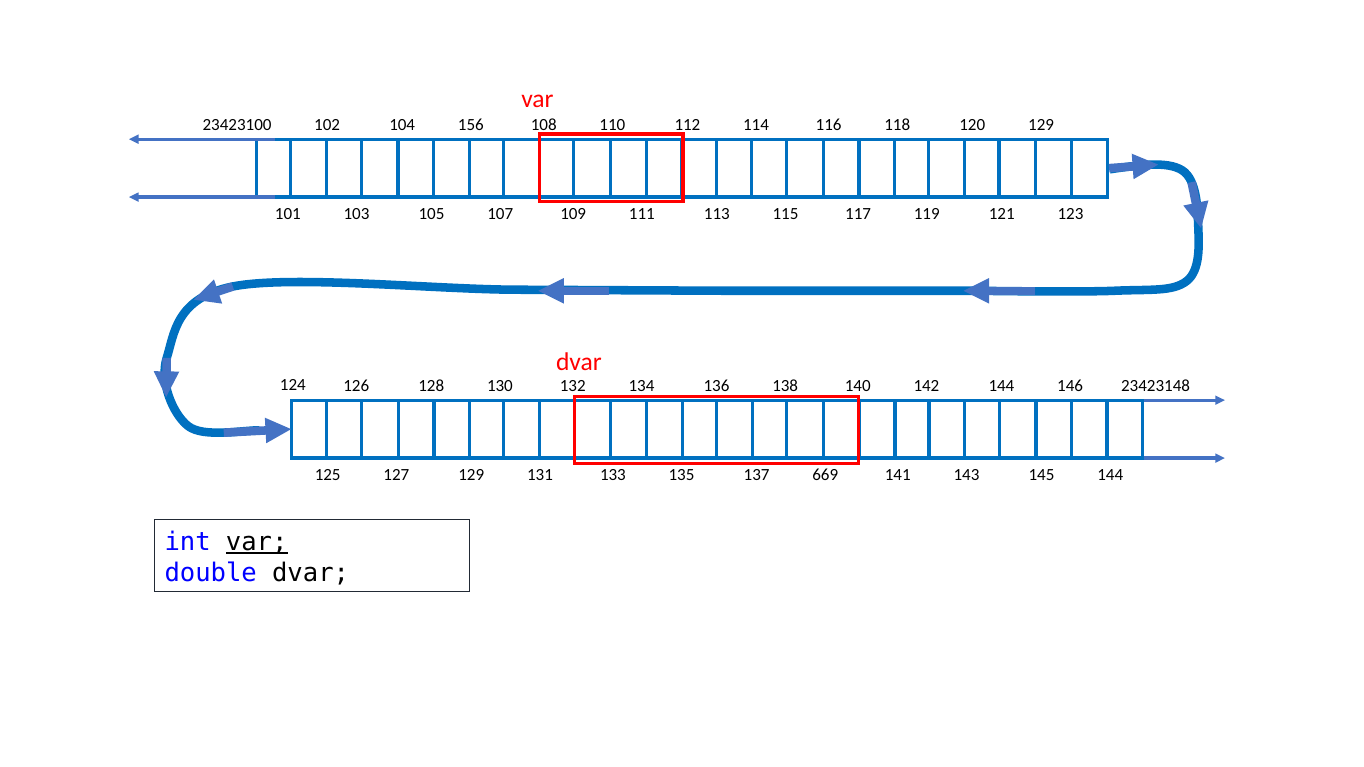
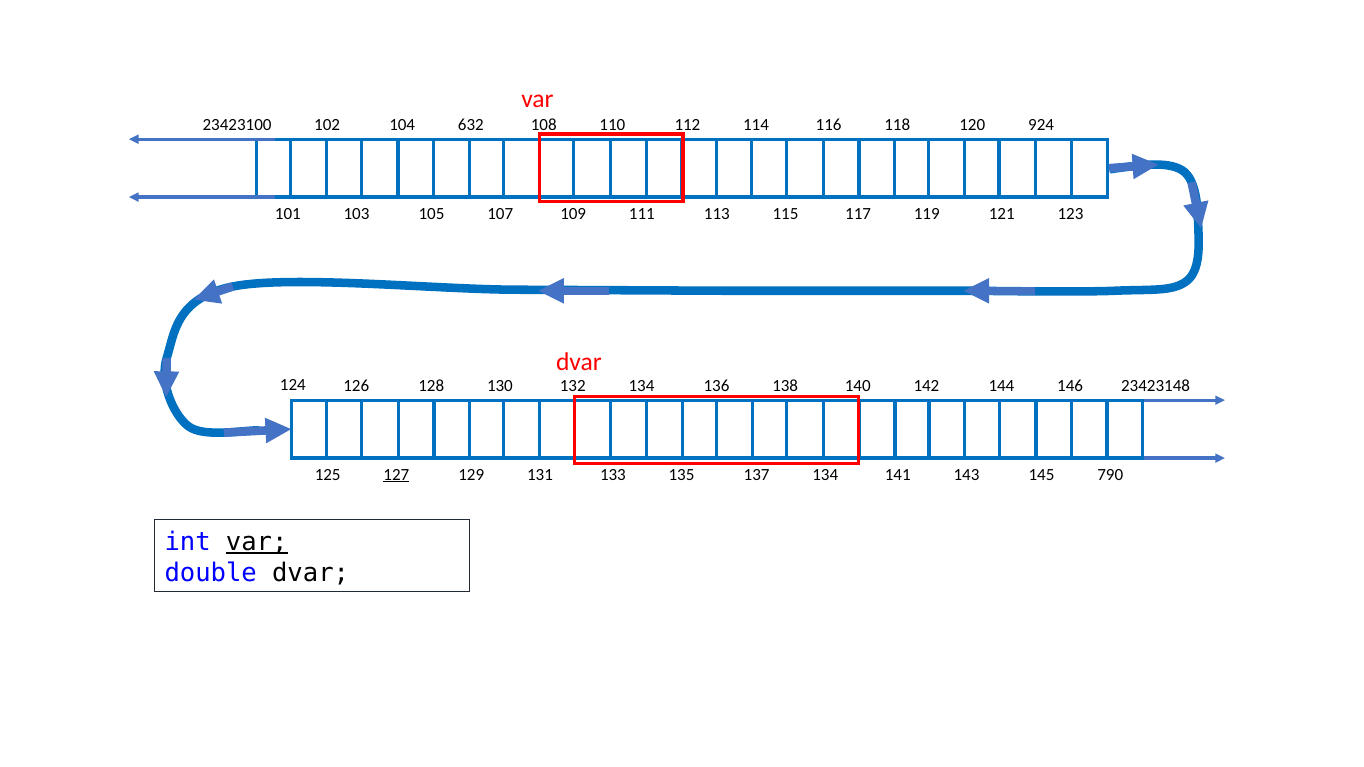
156: 156 -> 632 (471, 125)
120 129: 129 -> 924 (1041, 125)
127 underline: none -> present (396, 475)
137 669: 669 -> 134 (825, 475)
145 144: 144 -> 790 (1110, 475)
